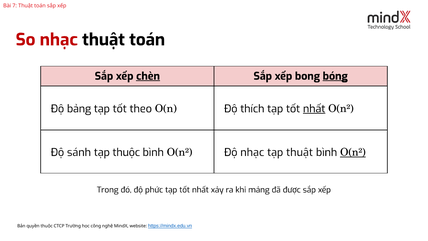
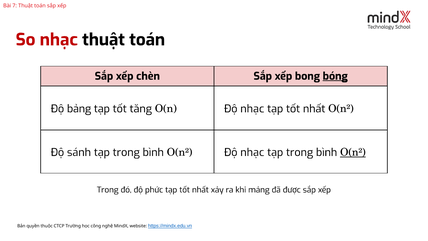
chèn underline: present -> none (148, 76)
theo: theo -> tăng (141, 109)
O(n Độ thích: thích -> nhạc (252, 109)
nhất underline: present -> none (314, 109)
thuộc: thuộc -> trong (126, 152)
thuật: thuật -> trong (300, 152)
